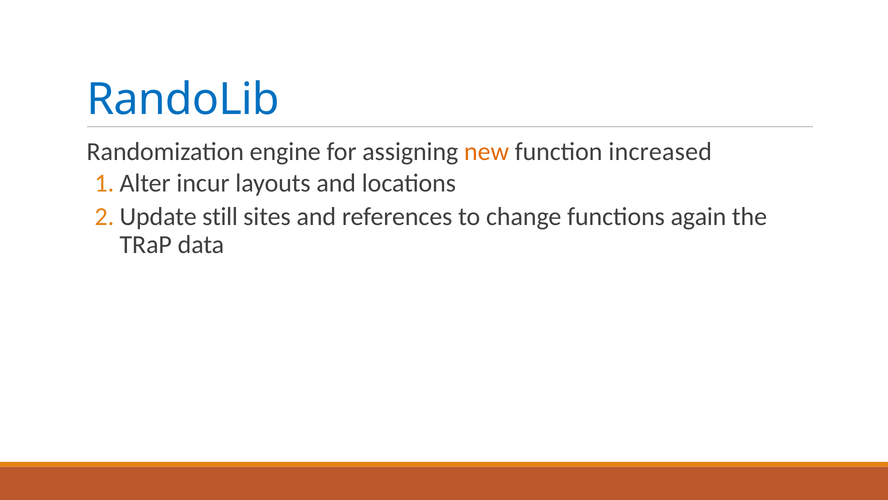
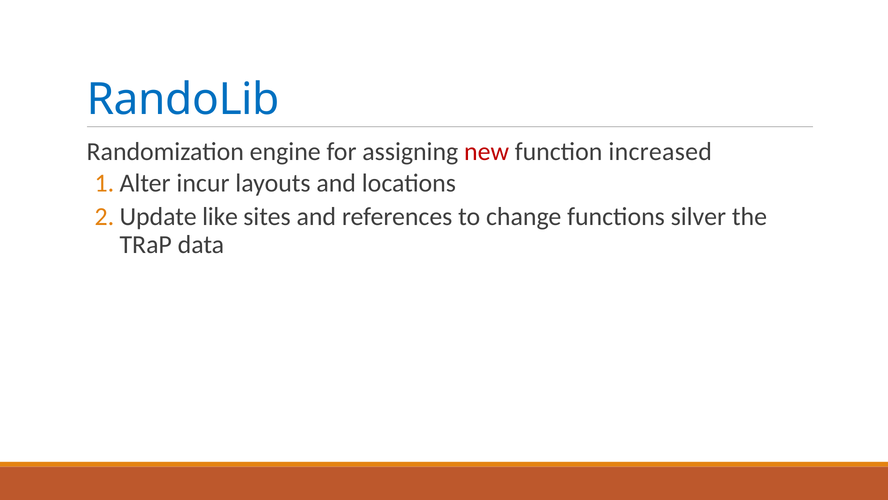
new colour: orange -> red (487, 152)
still: still -> like (220, 217)
again: again -> silver (698, 217)
